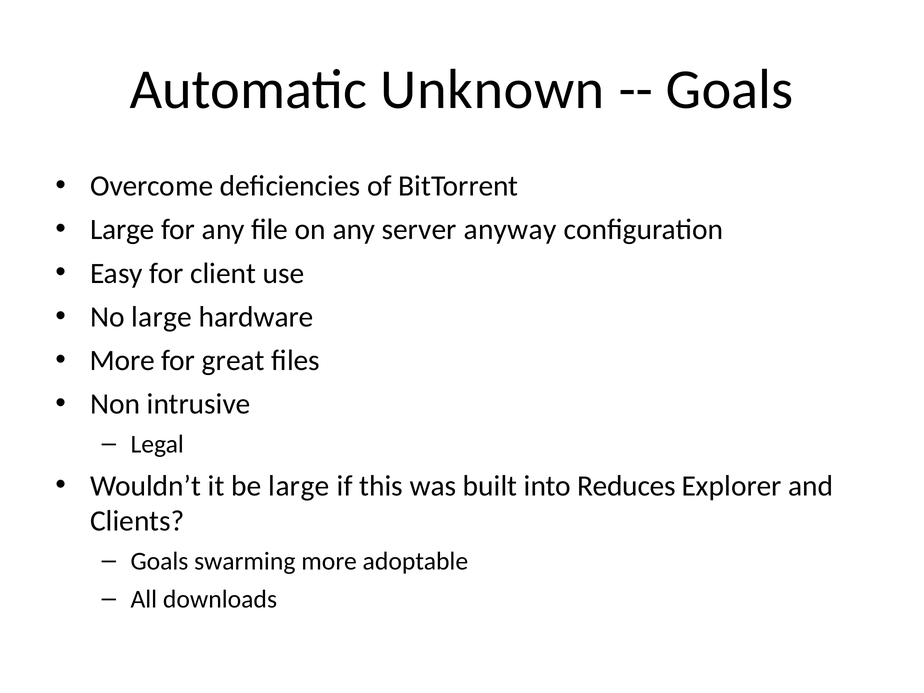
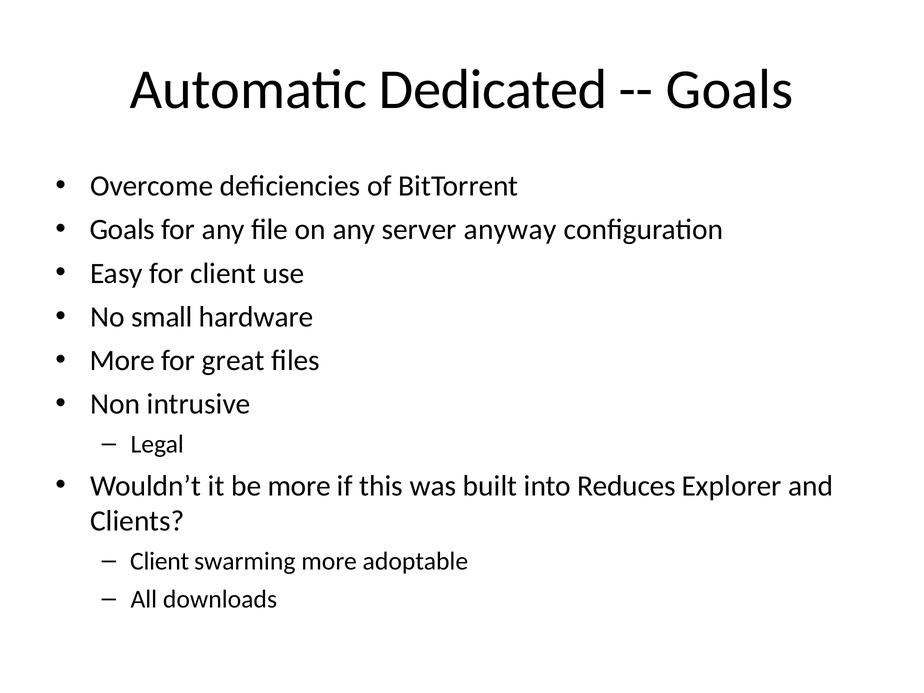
Unknown: Unknown -> Dedicated (493, 89)
Large: Large -> Goals (122, 230)
No large: large -> small (162, 317)
be large: large -> more (299, 486)
Goals: Goals -> Client (160, 561)
